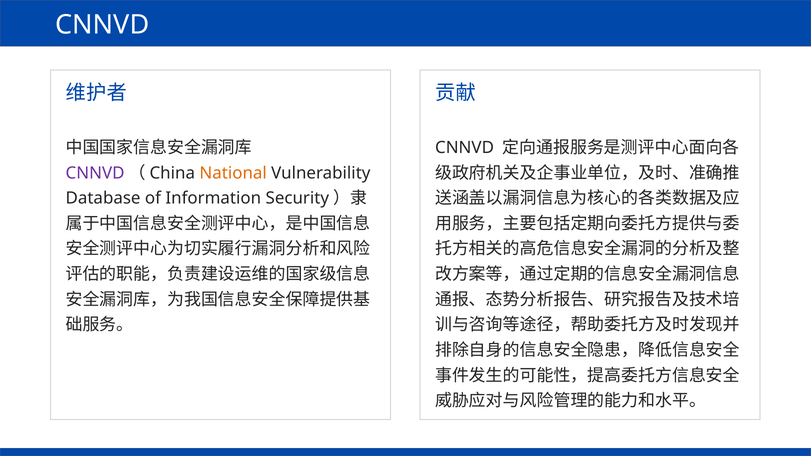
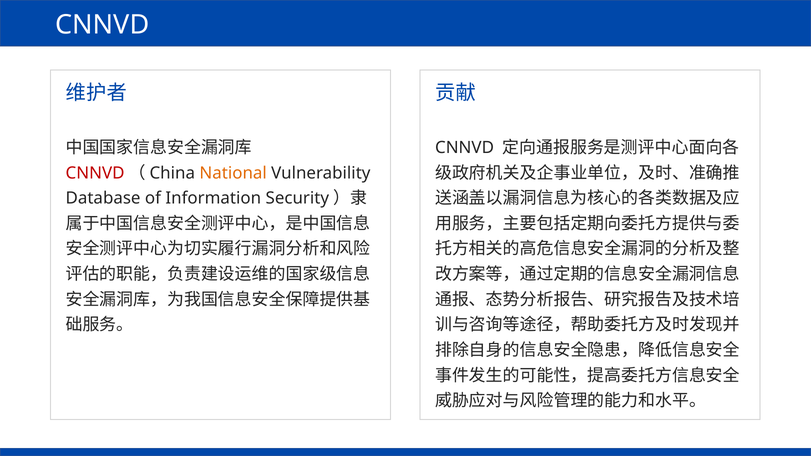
CNNVD colour: purple -> red (95, 173)
